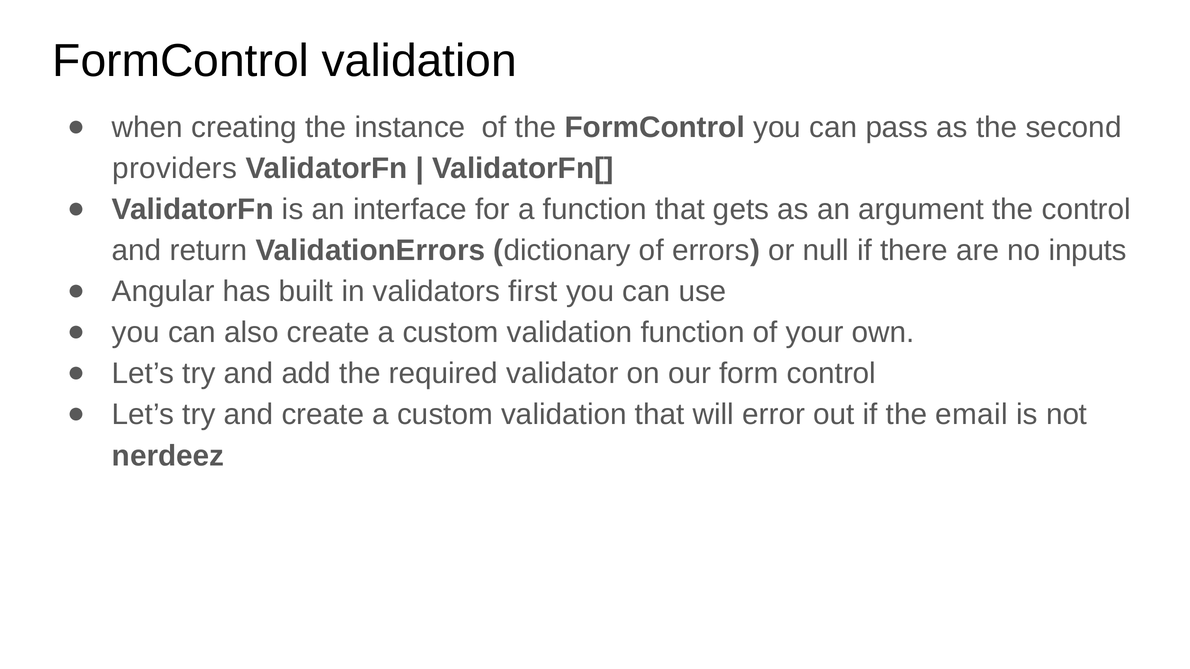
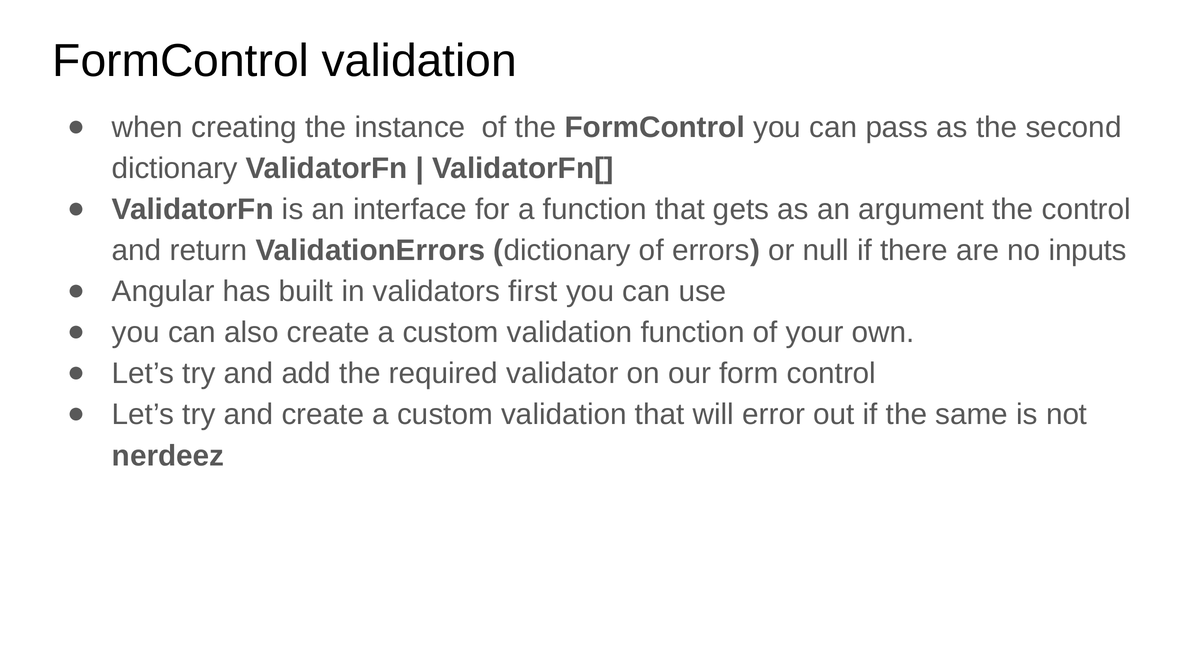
providers: providers -> dictionary (175, 169)
email: email -> same (972, 415)
